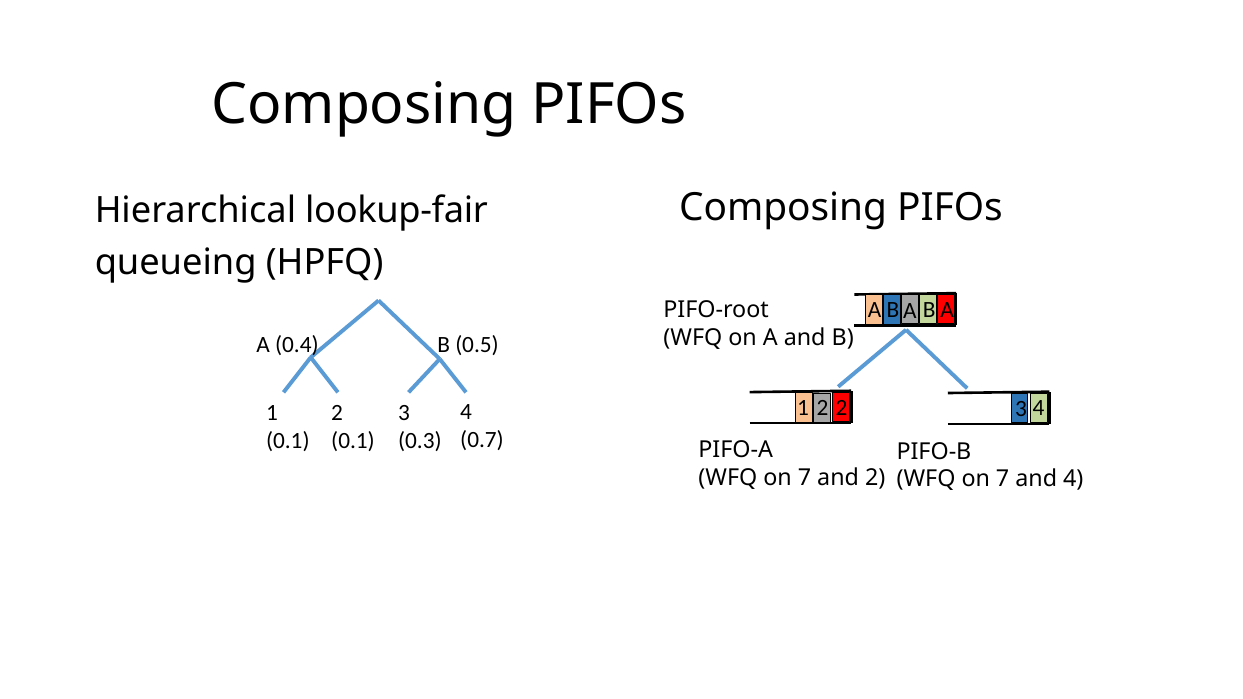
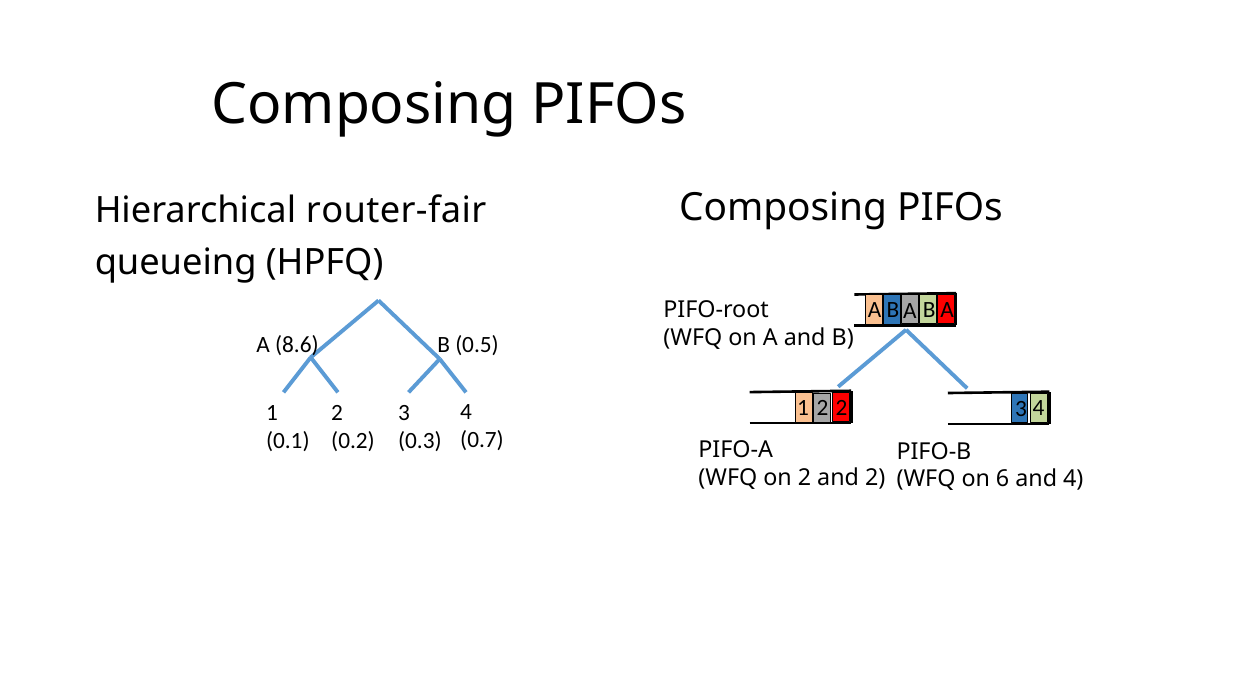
lookup-fair: lookup-fair -> router-fair (396, 210)
0.4: 0.4 -> 8.6 (297, 345)
0.1: 0.1 -> 0.2 (353, 441)
7: 7 -> 2 (805, 478)
7: 7 -> 6 (1003, 479)
